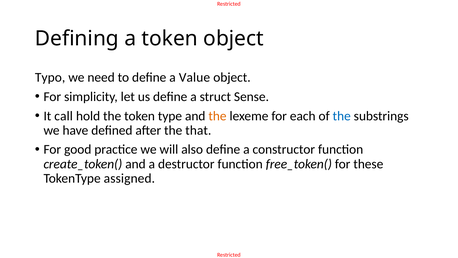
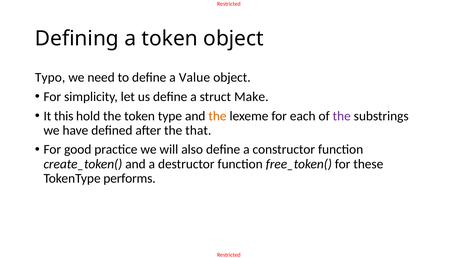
Sense: Sense -> Make (251, 97)
call: call -> this (64, 116)
the colour: blue -> purple (342, 116)
assigned: assigned -> performs (130, 178)
